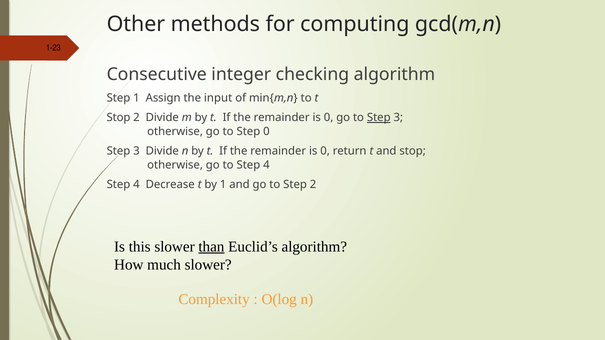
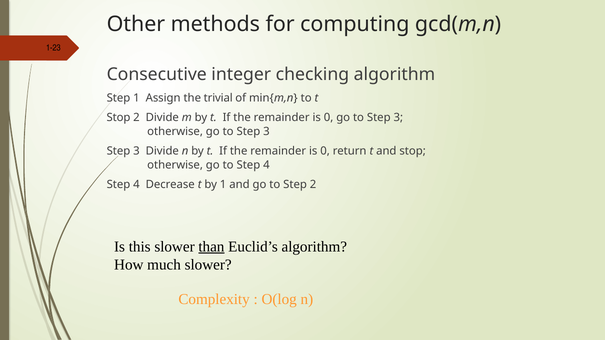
input: input -> trivial (218, 98)
Step underline: present -> none (379, 118)
0: 0 -> 3 (266, 131)
